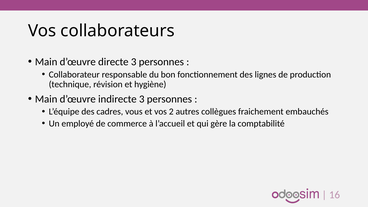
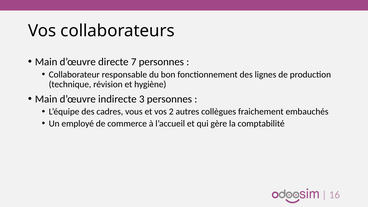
directe 3: 3 -> 7 (134, 62)
